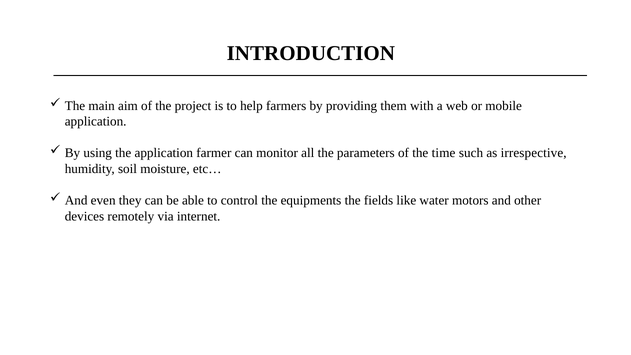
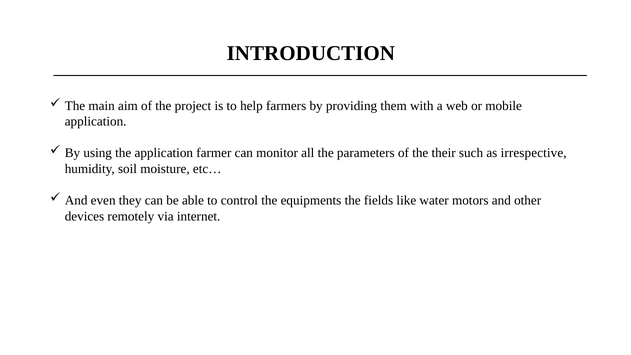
time: time -> their (444, 153)
